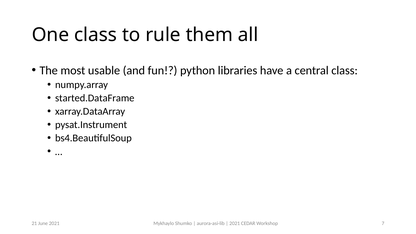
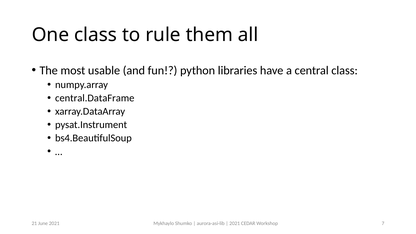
started.DataFrame: started.DataFrame -> central.DataFrame (95, 98)
